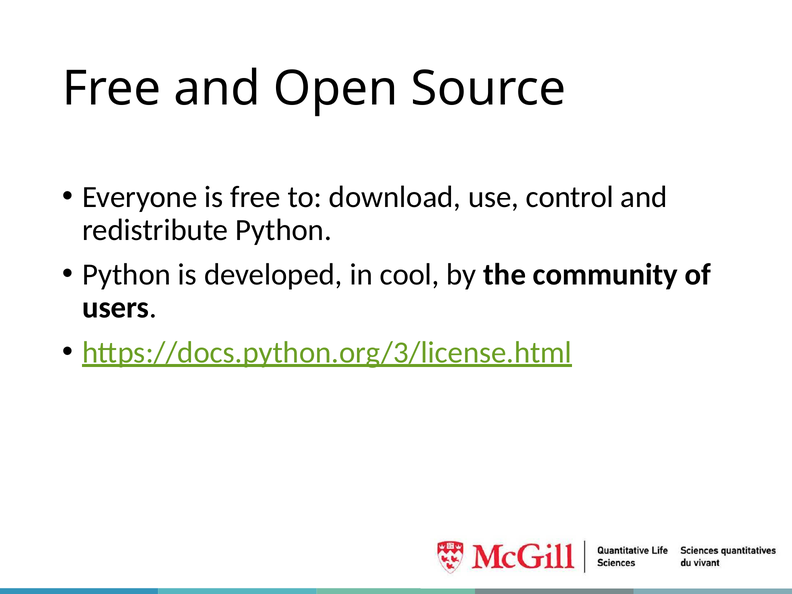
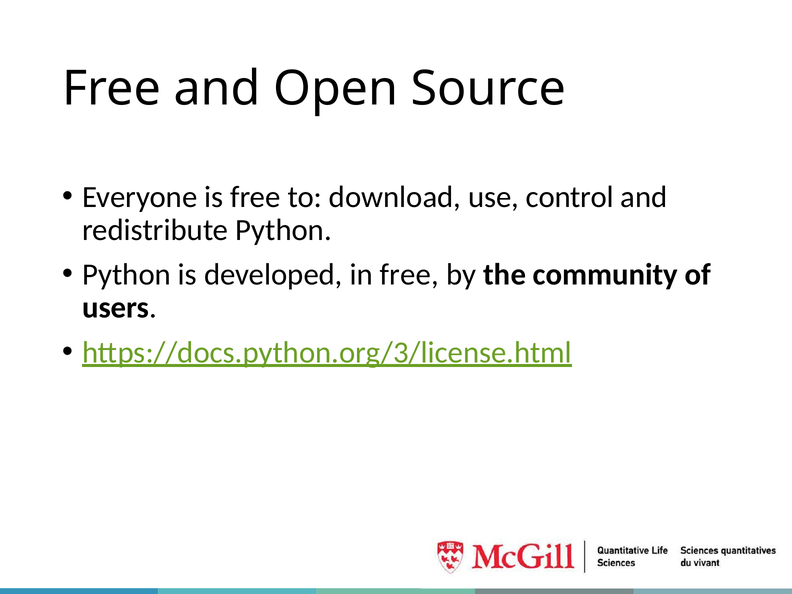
in cool: cool -> free (409, 274)
